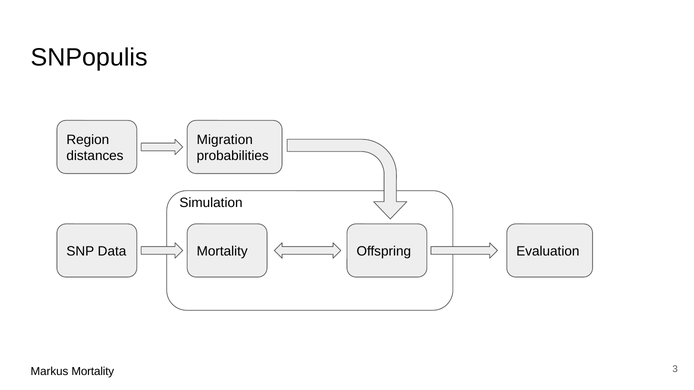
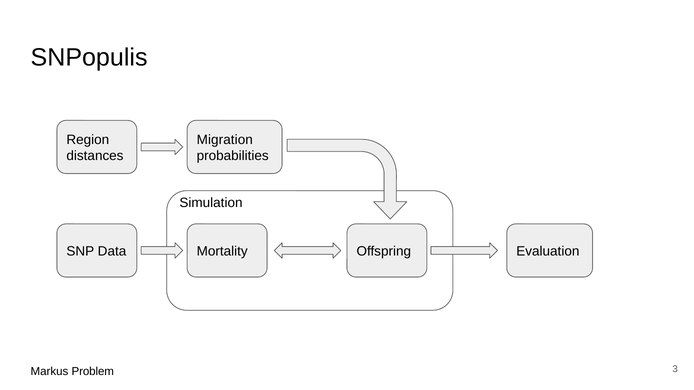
Markus Mortality: Mortality -> Problem (93, 372)
